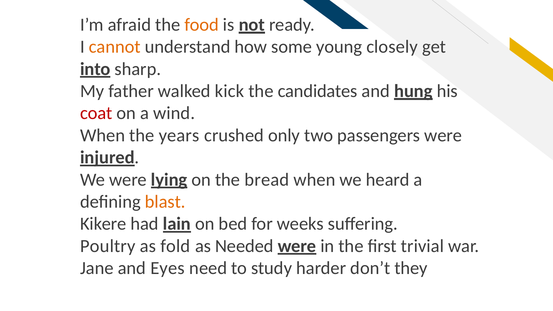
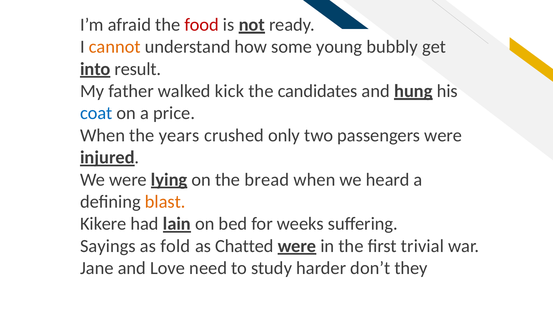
food colour: orange -> red (202, 25)
closely: closely -> bubbly (392, 47)
sharp: sharp -> result (138, 69)
coat colour: red -> blue (96, 113)
wind: wind -> price (174, 113)
Poultry: Poultry -> Sayings (108, 246)
Needed: Needed -> Chatted (244, 246)
Eyes: Eyes -> Love (168, 268)
